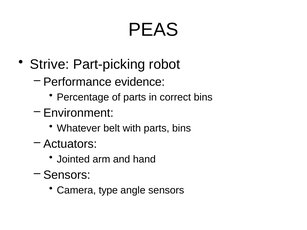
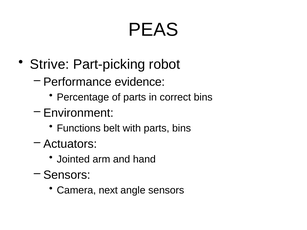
Whatever: Whatever -> Functions (79, 128)
type: type -> next (108, 190)
